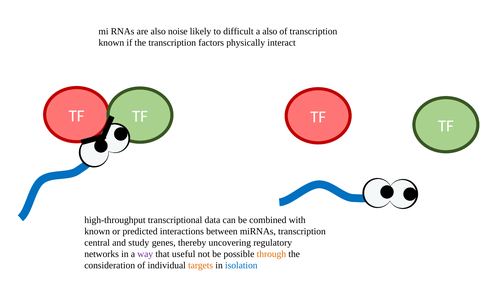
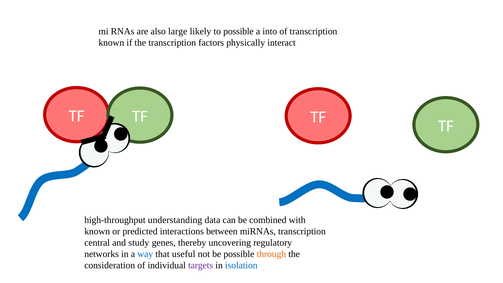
noise: noise -> large (178, 32)
to difficult: difficult -> possible (238, 32)
a also: also -> into (270, 32)
transcriptional: transcriptional -> understanding (175, 220)
way colour: purple -> blue (145, 254)
targets colour: orange -> purple (201, 265)
